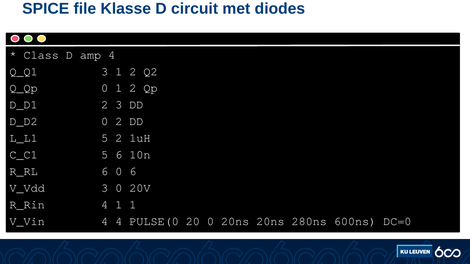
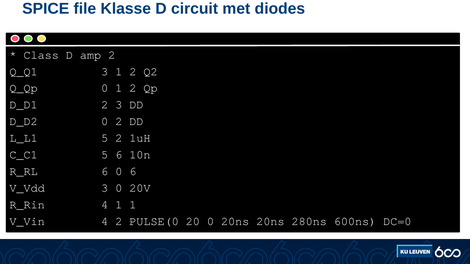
amp 4: 4 -> 2 (112, 55)
4 4: 4 -> 2 (119, 221)
